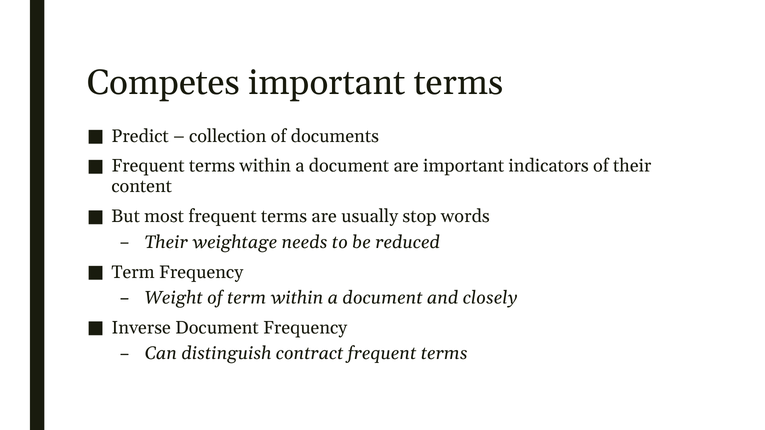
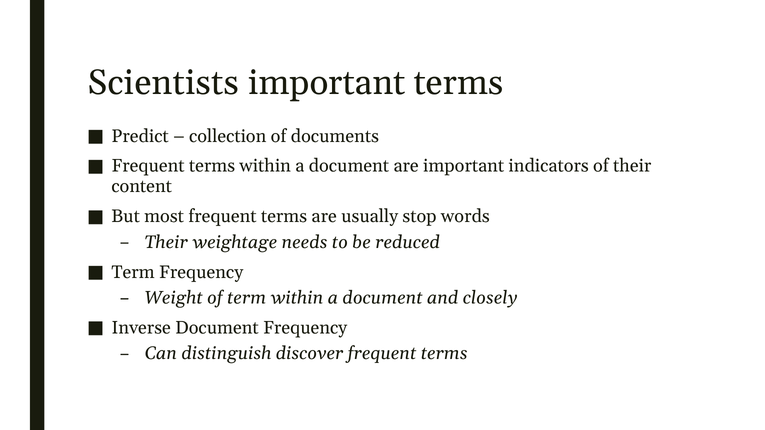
Competes: Competes -> Scientists (163, 83)
contract: contract -> discover (310, 354)
